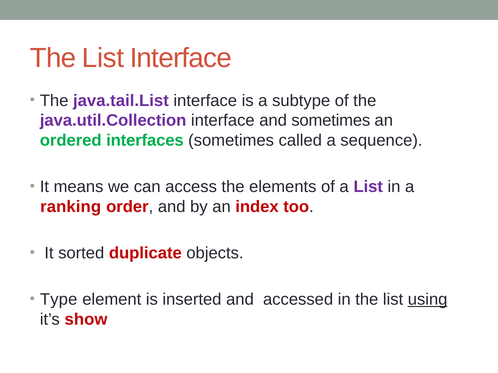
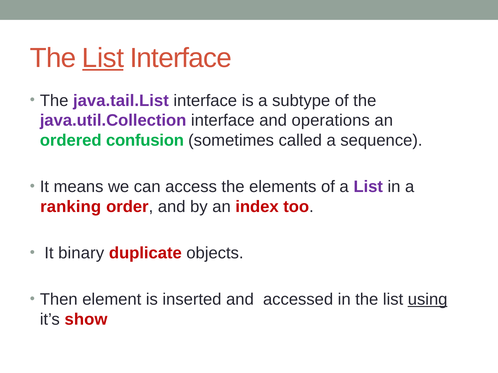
List underline: none -> present (103, 58)
and sometimes: sometimes -> operations (331, 121)
interfaces: interfaces -> confusion (145, 141)
sorted: sorted -> binary (81, 253)
Type: Type -> Then (59, 300)
